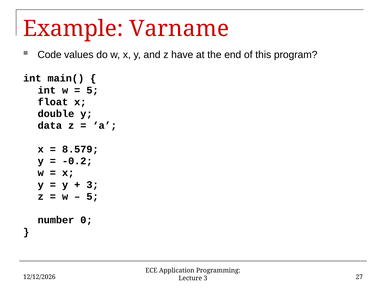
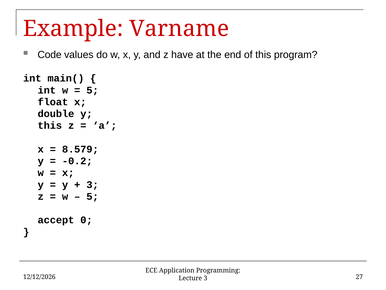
data: data -> this (50, 125)
number: number -> accept (56, 220)
